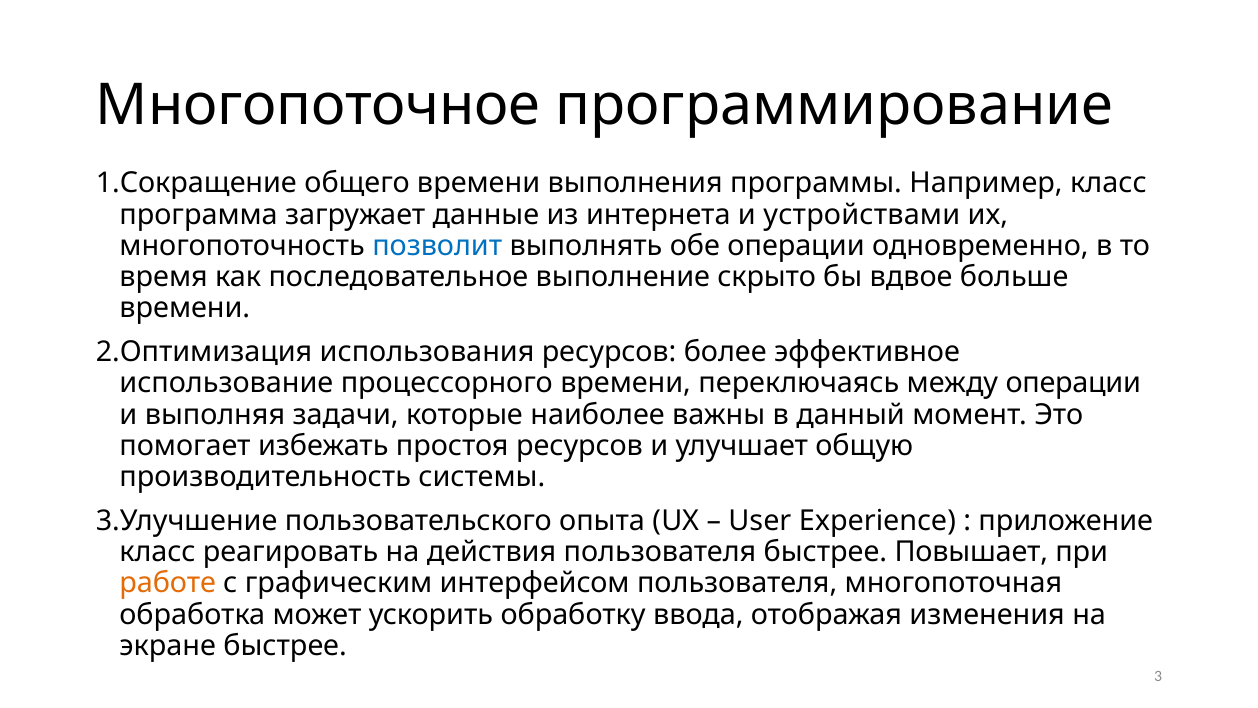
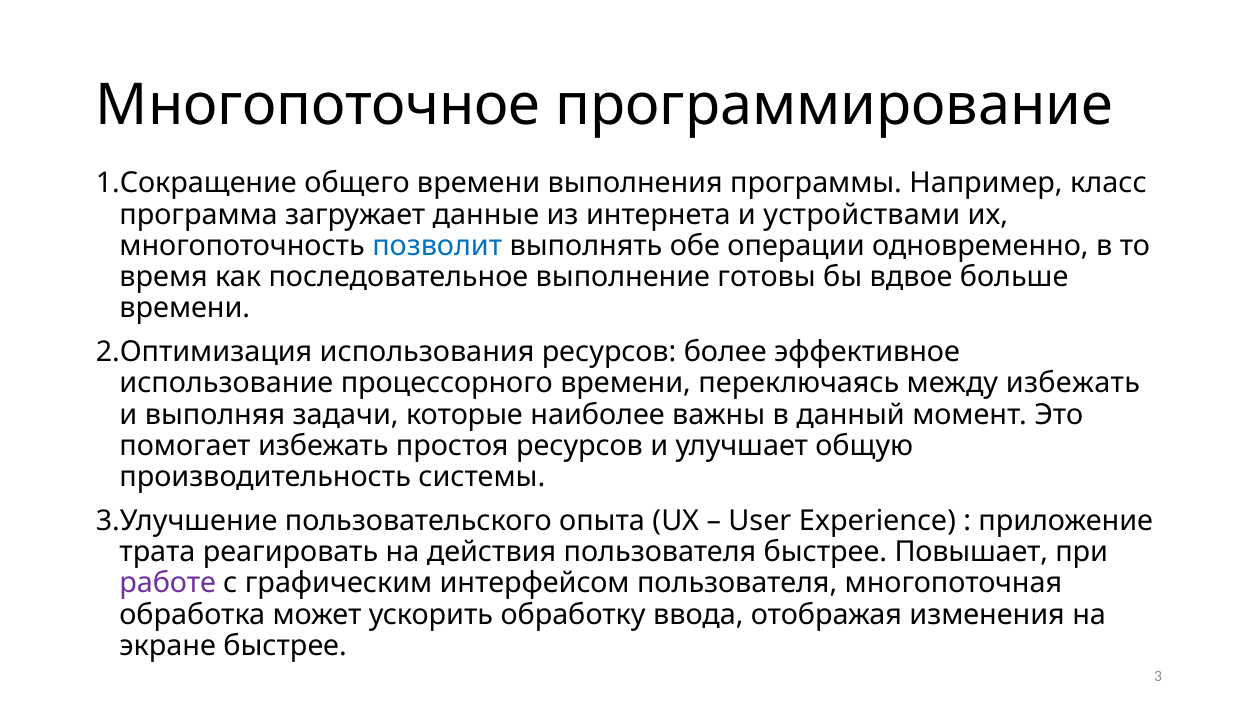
скрыто: скрыто -> готовы (767, 277)
между операции: операции -> избежать (1073, 383)
класс: класс -> трата (157, 552)
работе colour: orange -> purple (168, 583)
